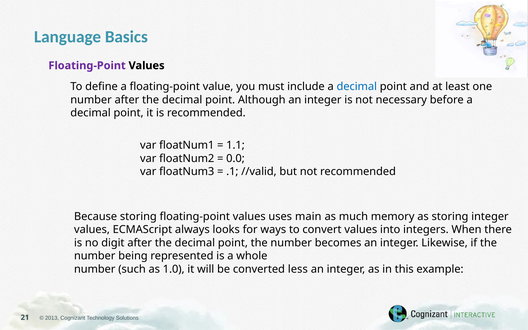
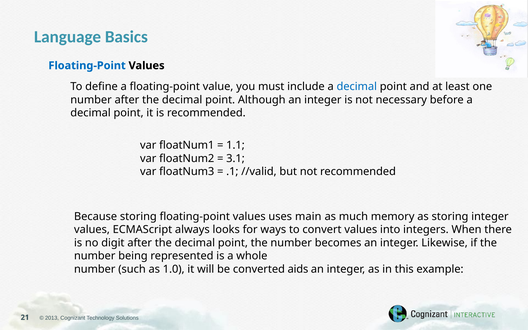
Floating-Point colour: purple -> blue (87, 66)
0.0: 0.0 -> 3.1 (235, 158)
less: less -> aids (298, 269)
